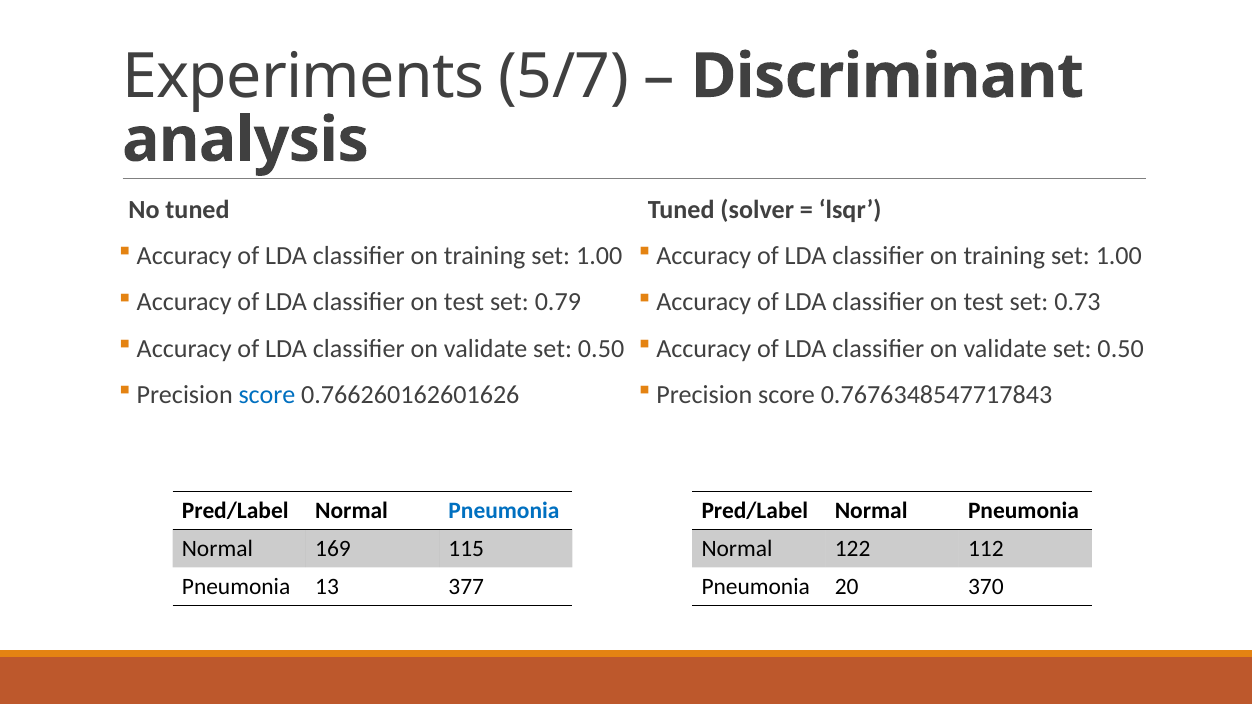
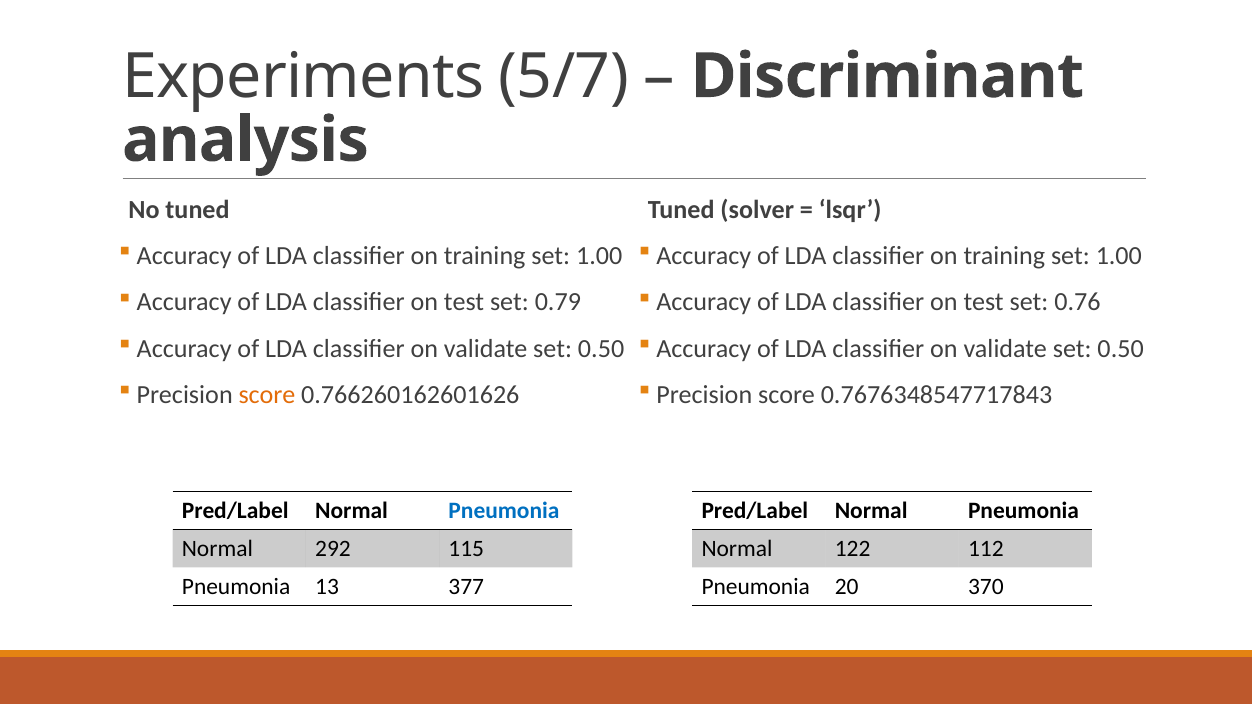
0.73: 0.73 -> 0.76 (1077, 302)
score colour: blue -> orange (267, 395)
169: 169 -> 292 (333, 549)
